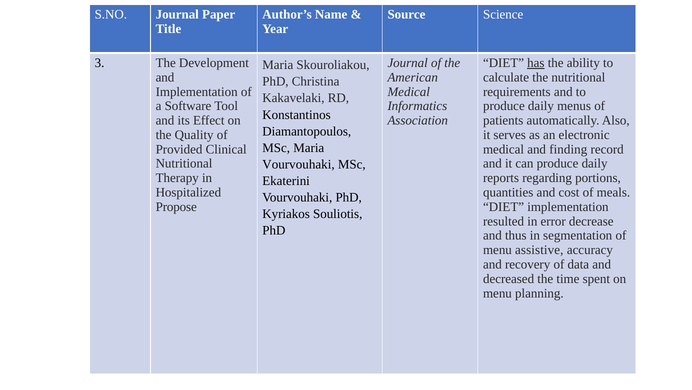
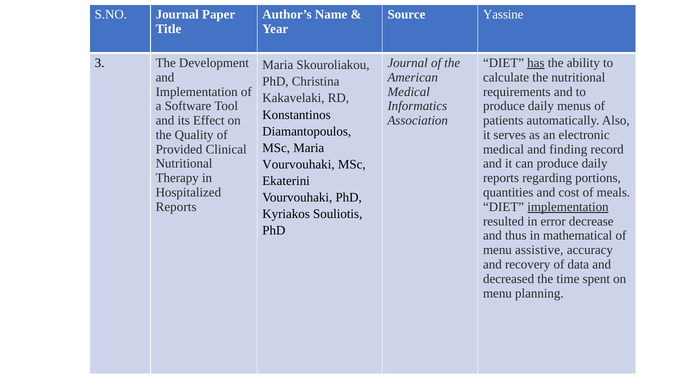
Science: Science -> Yassine (503, 15)
Propose: Propose -> Reports (176, 206)
implementation underline: none -> present (568, 206)
segmentation: segmentation -> mathematical (578, 235)
